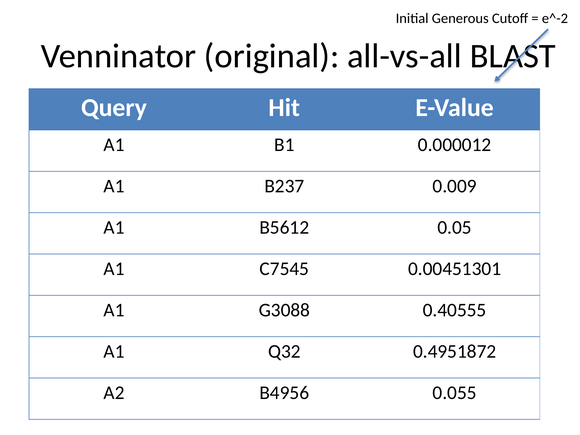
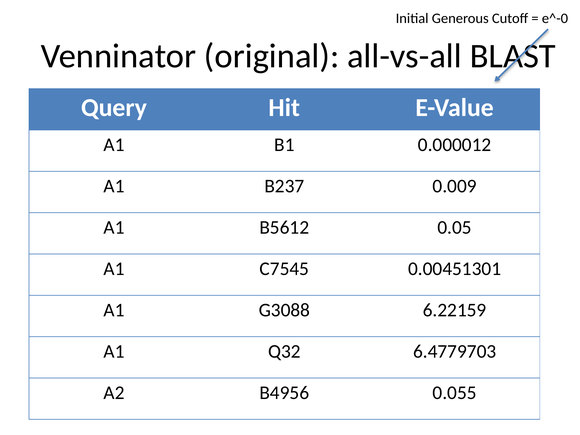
e^-2: e^-2 -> e^-0 (555, 18)
0.40555: 0.40555 -> 6.22159 (455, 310)
0.4951872: 0.4951872 -> 6.4779703 (455, 351)
